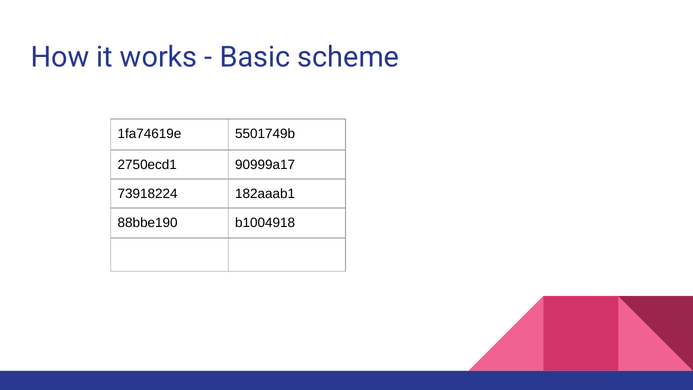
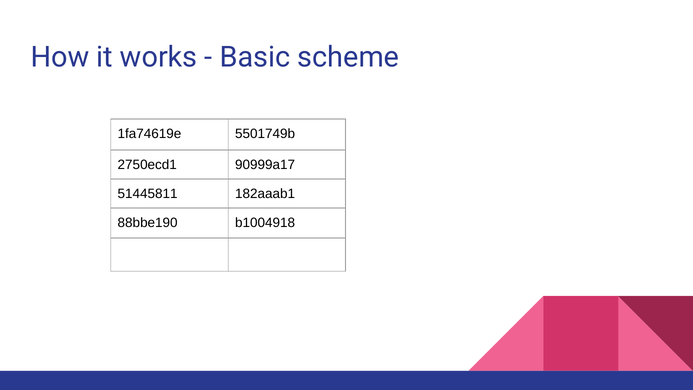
73918224: 73918224 -> 51445811 (148, 194)
